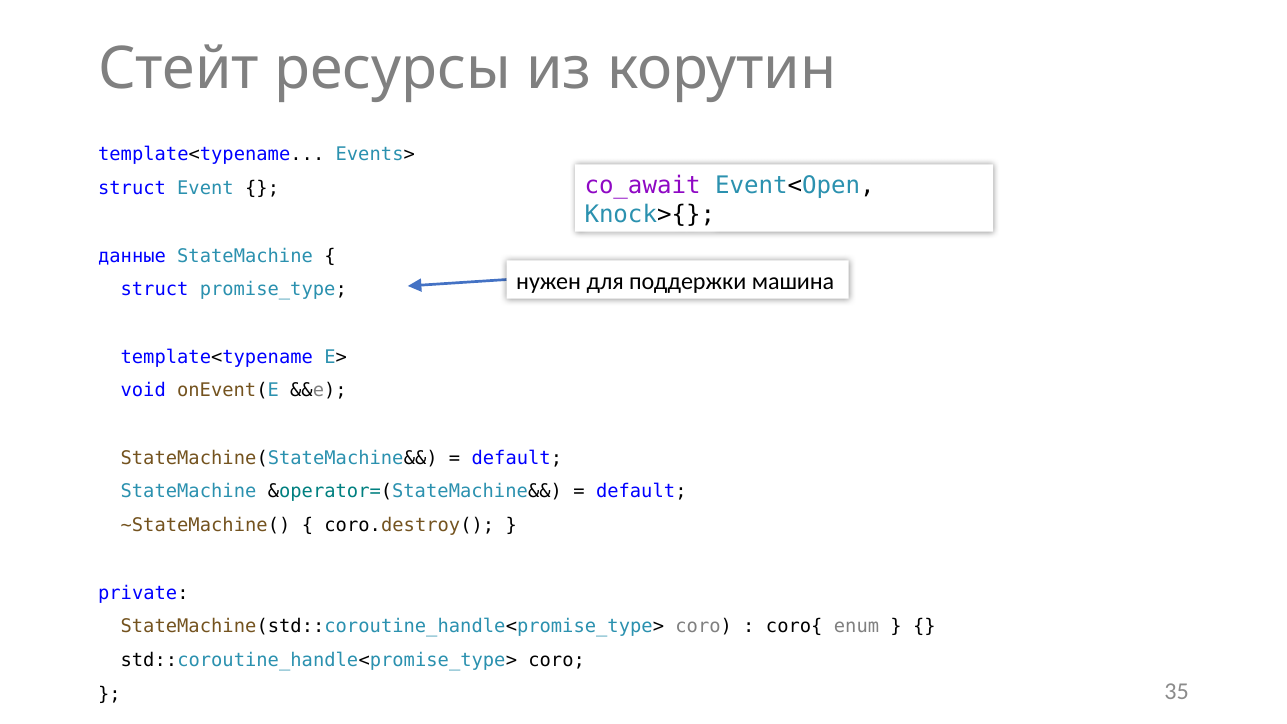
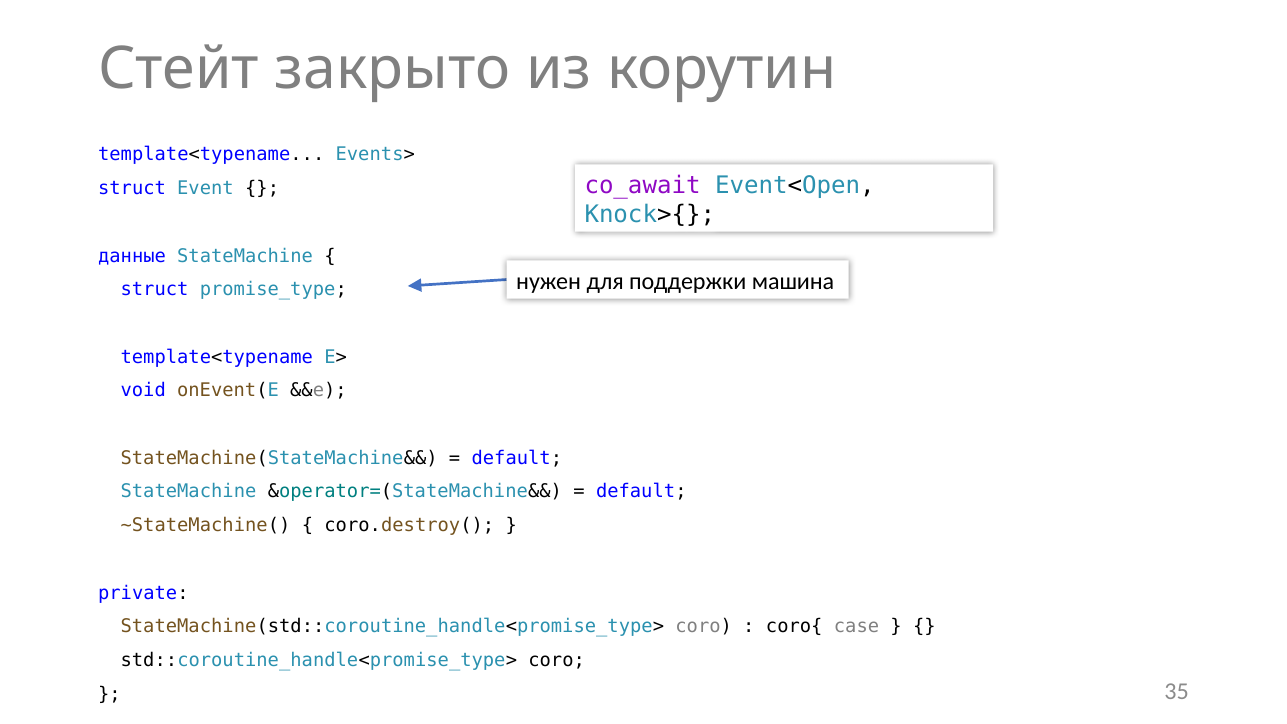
ресурсы: ресурсы -> закрыто (393, 69)
enum: enum -> case (857, 626)
